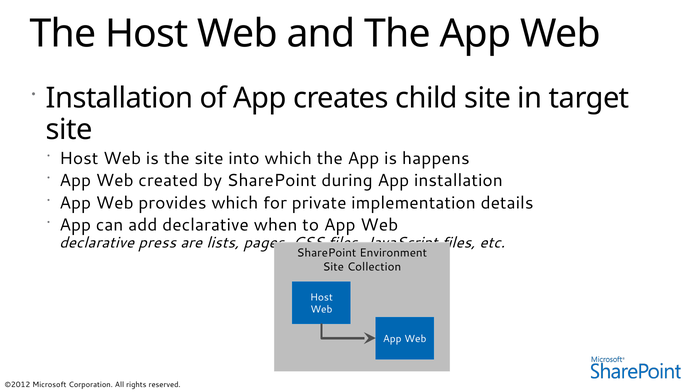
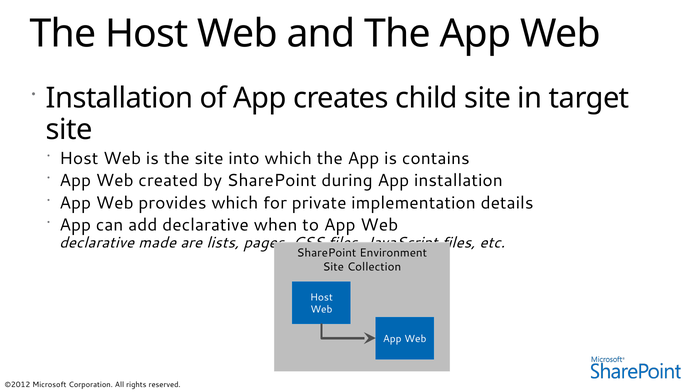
happens: happens -> contains (436, 158)
press: press -> made (157, 243)
